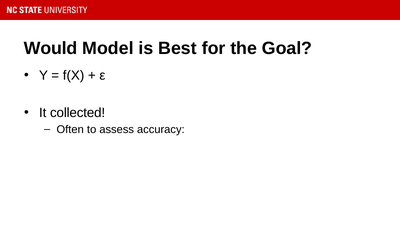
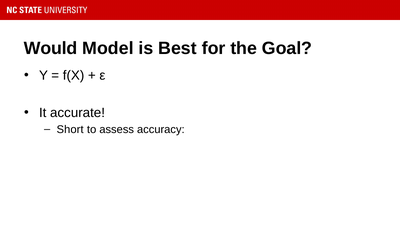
collected: collected -> accurate (78, 113)
Often: Often -> Short (70, 130)
